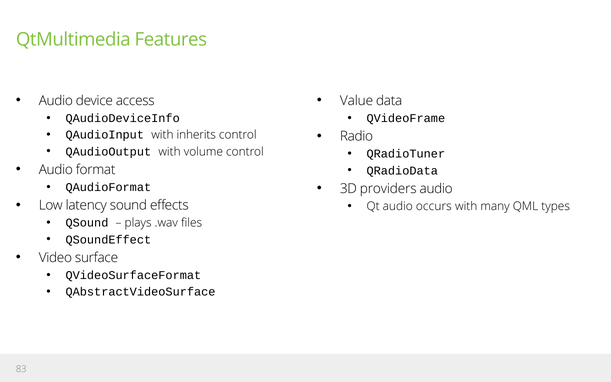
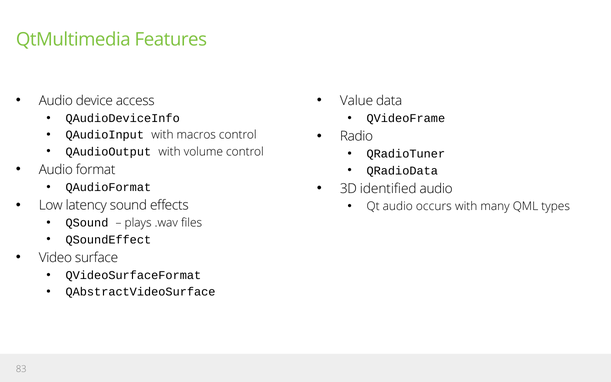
inherits: inherits -> macros (196, 135)
providers: providers -> identified (388, 189)
